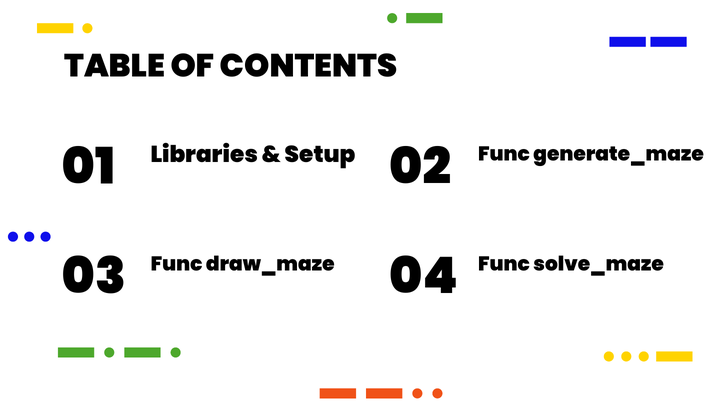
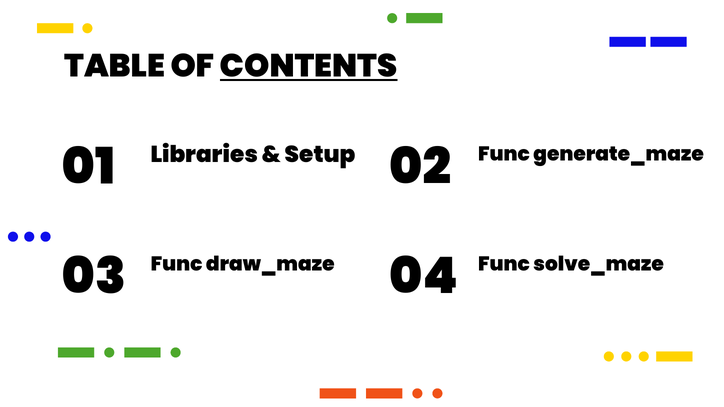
CONTENTS underline: none -> present (309, 66)
